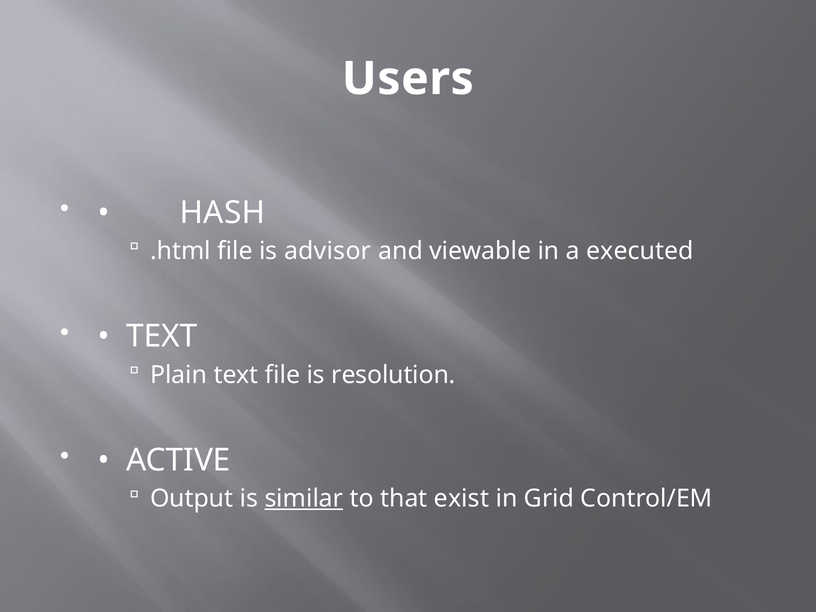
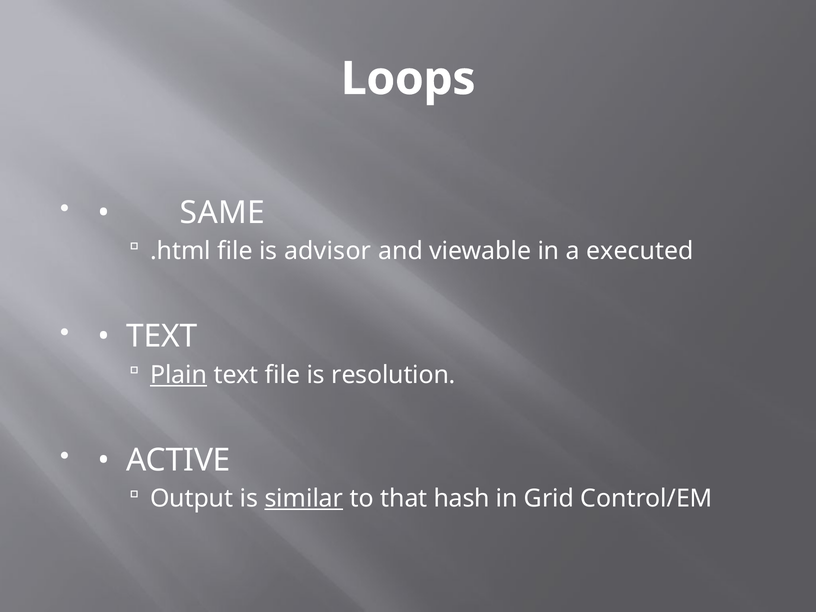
Users: Users -> Loops (408, 79)
HASH: HASH -> SAME (222, 213)
Plain underline: none -> present (179, 375)
exist: exist -> hash (462, 499)
